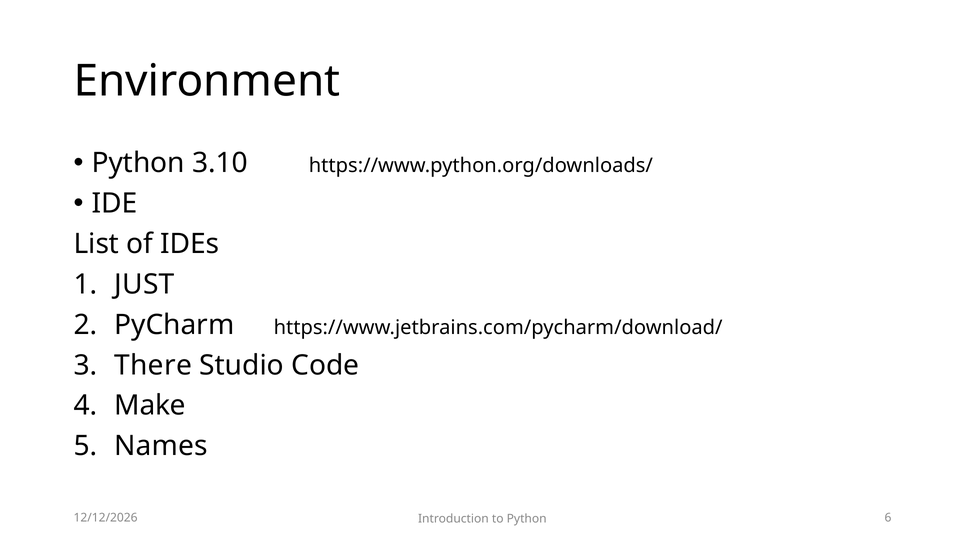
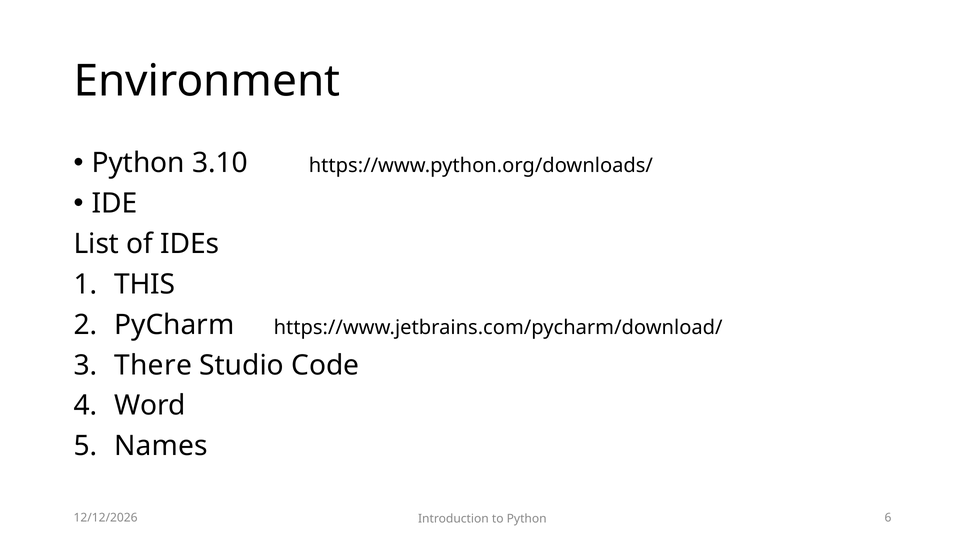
JUST: JUST -> THIS (145, 284)
Make: Make -> Word (150, 406)
